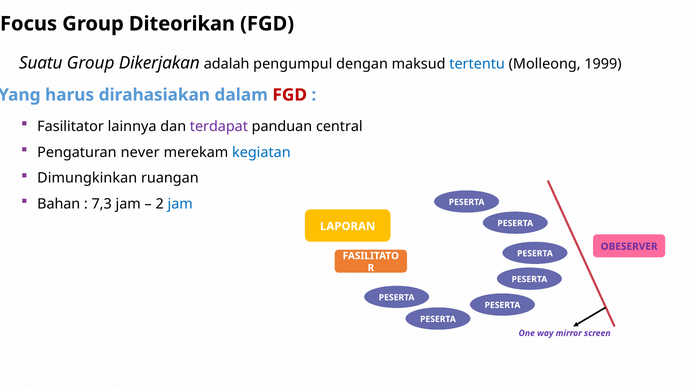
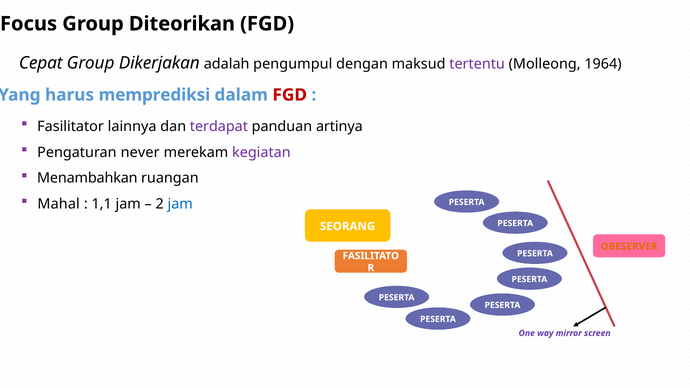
Suatu: Suatu -> Cepat (41, 63)
tertentu colour: blue -> purple (477, 64)
1999: 1999 -> 1964 (603, 64)
dirahasiakan: dirahasiakan -> memprediksi (154, 95)
central: central -> artinya (339, 126)
kegiatan colour: blue -> purple (261, 152)
Dimungkinkan: Dimungkinkan -> Menambahkan (87, 178)
Bahan: Bahan -> Mahal (59, 204)
7,3: 7,3 -> 1,1 (102, 204)
LAPORAN: LAPORAN -> SEORANG (348, 226)
OBESERVER colour: purple -> orange (629, 247)
